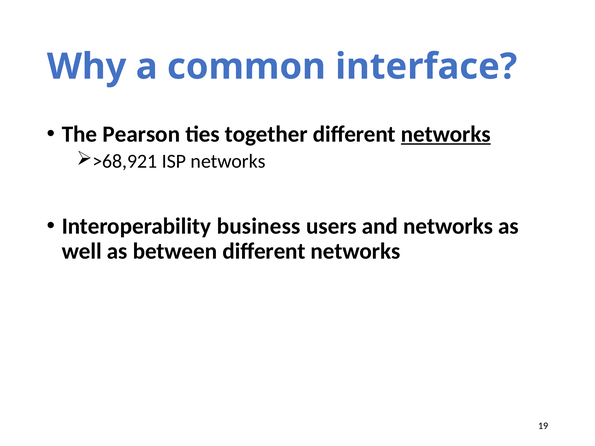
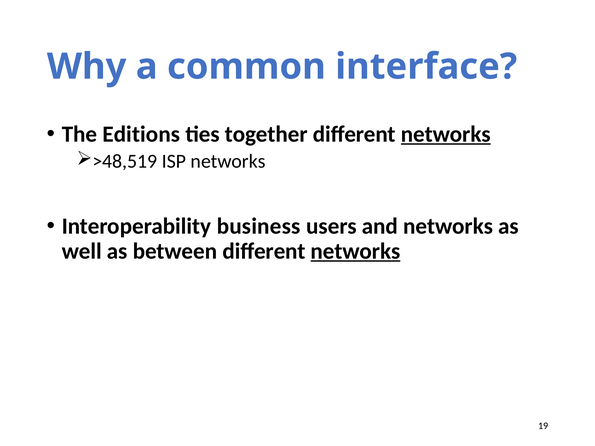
Pearson: Pearson -> Editions (141, 134)
>68,921: >68,921 -> >48,519 (125, 161)
networks underline: none -> present (355, 251)
